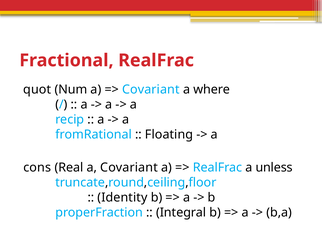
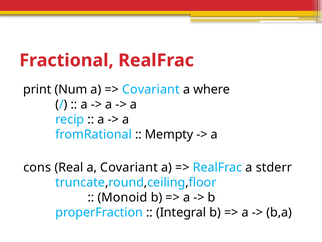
quot: quot -> print (37, 89)
Floating: Floating -> Mempty (169, 134)
unless: unless -> stderr (274, 167)
Identity: Identity -> Monoid (122, 197)
